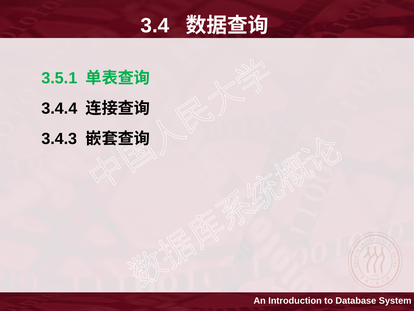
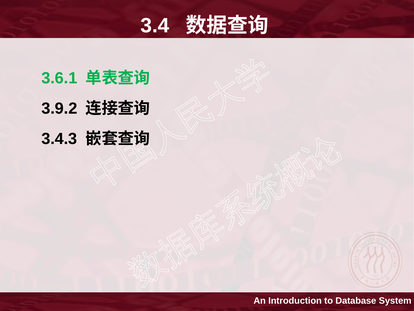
3.5.1: 3.5.1 -> 3.6.1 (59, 78)
3.4.4: 3.4.4 -> 3.9.2 (59, 108)
